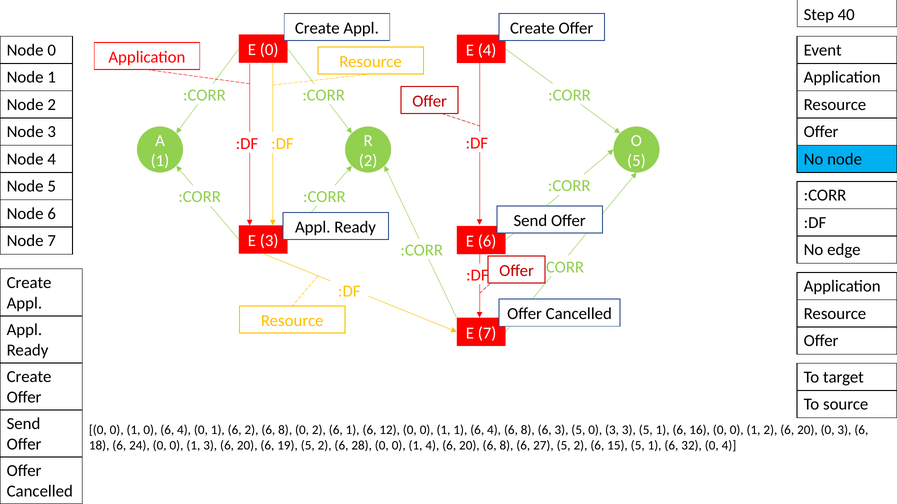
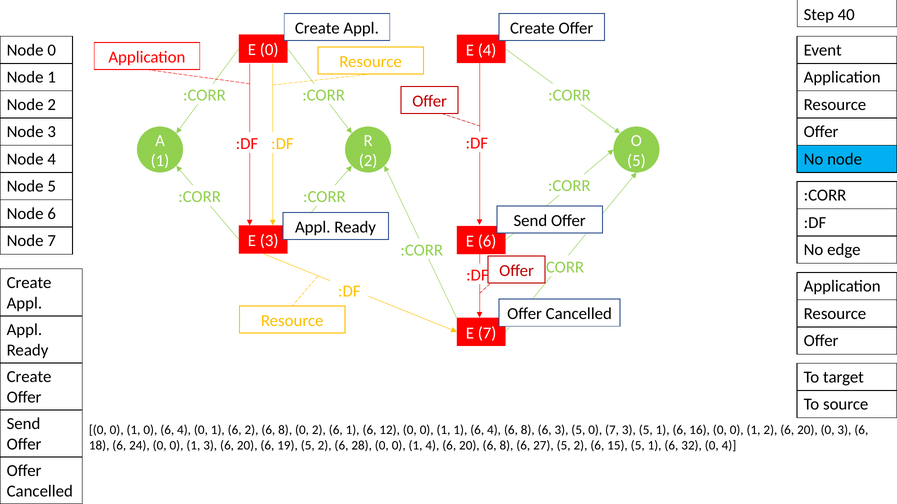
5 0 3: 3 -> 7 (612, 430)
